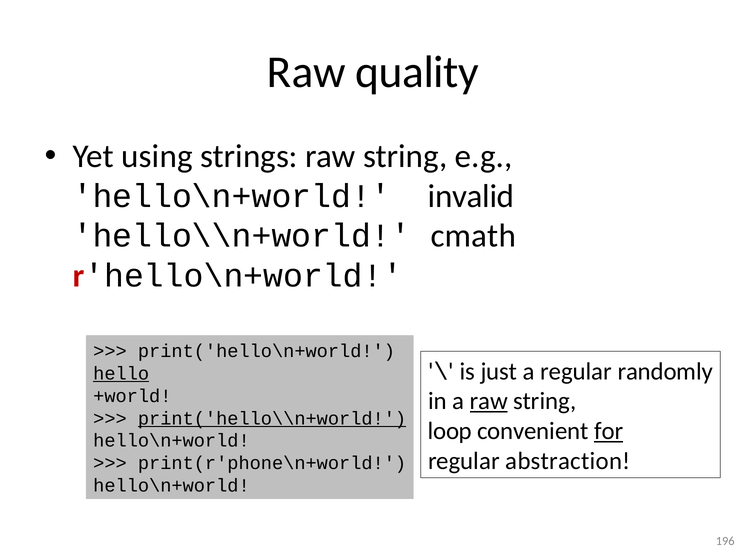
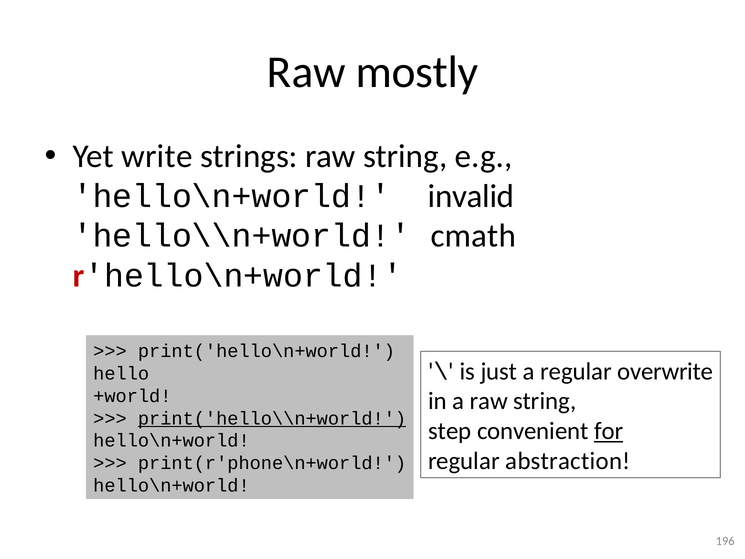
quality: quality -> mostly (417, 72)
using: using -> write (157, 156)
randomly: randomly -> overwrite (665, 371)
hello underline: present -> none (121, 373)
raw underline: present -> none (489, 401)
loop: loop -> step (450, 431)
